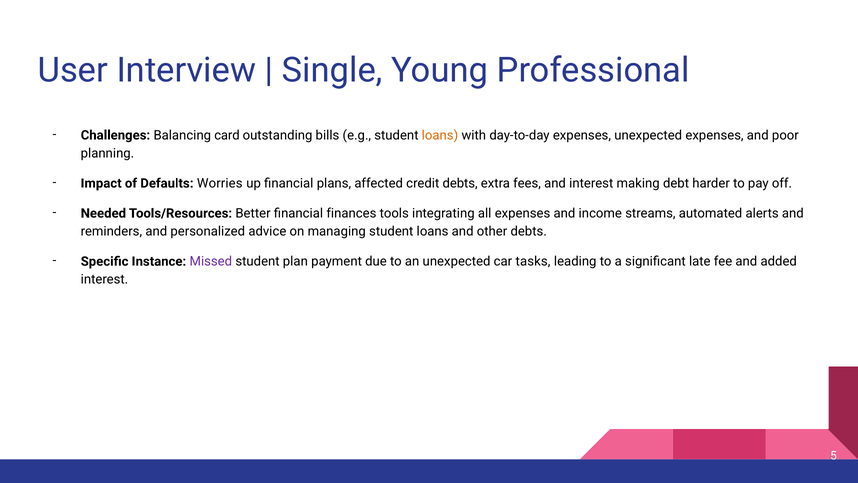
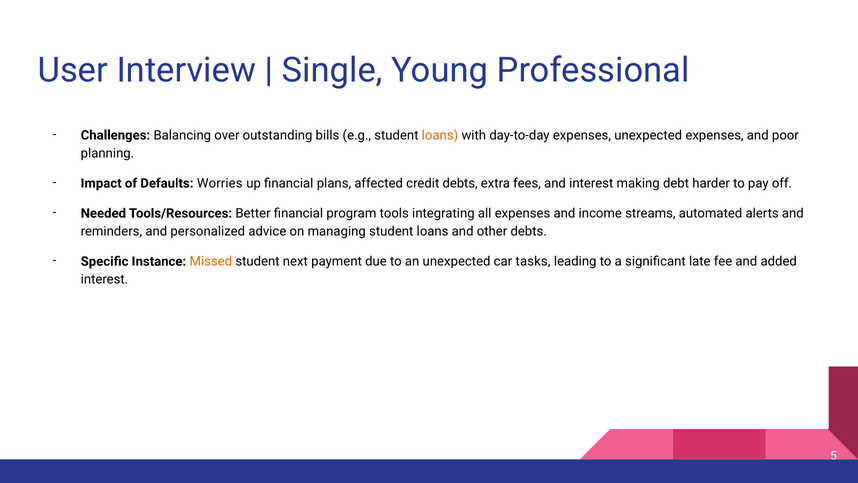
card: card -> over (227, 135)
finances: finances -> program (351, 213)
Missed colour: purple -> orange (211, 261)
plan: plan -> next (295, 261)
